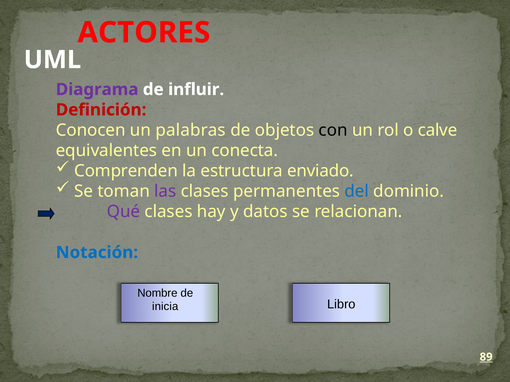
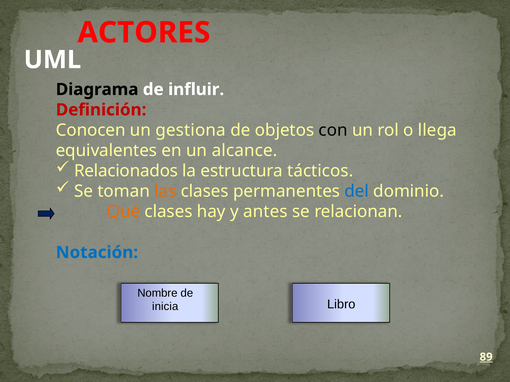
Diagrama colour: purple -> black (97, 90)
palabras: palabras -> gestiona (191, 130)
calve: calve -> llega (437, 130)
conecta: conecta -> alcance (245, 151)
Comprenden: Comprenden -> Relacionados (126, 171)
enviado: enviado -> tácticos (320, 171)
las colour: purple -> orange (165, 192)
Qué colour: purple -> orange (123, 212)
datos: datos -> antes (265, 212)
